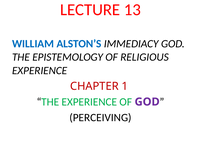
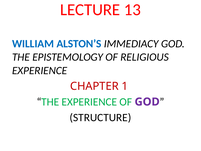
PERCEIVING: PERCEIVING -> STRUCTURE (100, 117)
